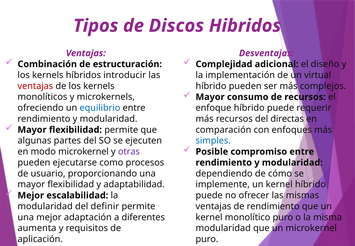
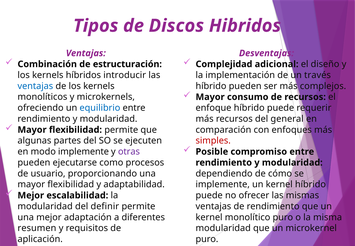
virtual: virtual -> través (318, 75)
ventajas colour: red -> blue (35, 86)
directas: directas -> general (287, 119)
simples colour: blue -> red (213, 141)
modo microkernel: microkernel -> implemente (83, 152)
aumenta: aumenta -> resumen (37, 228)
